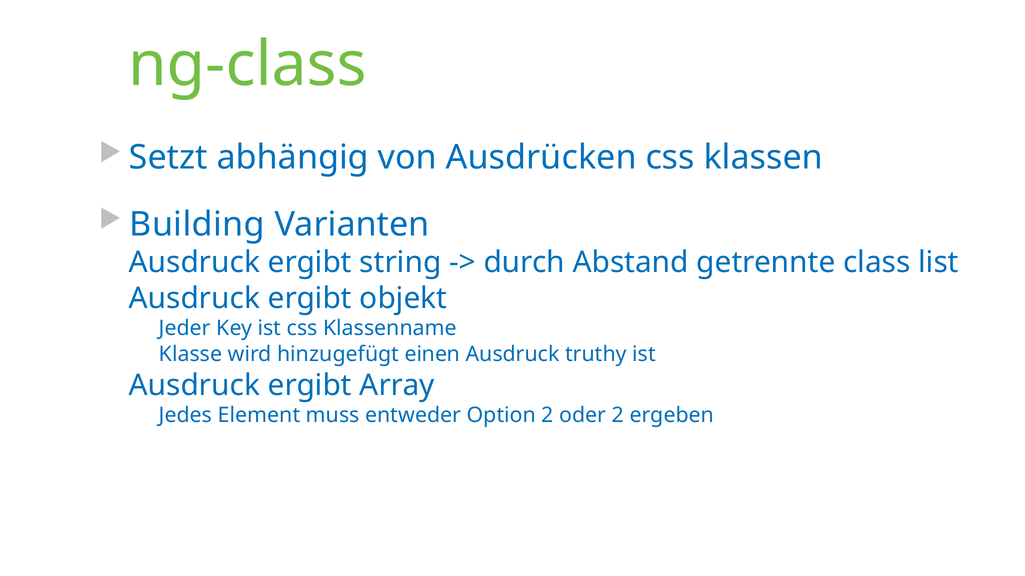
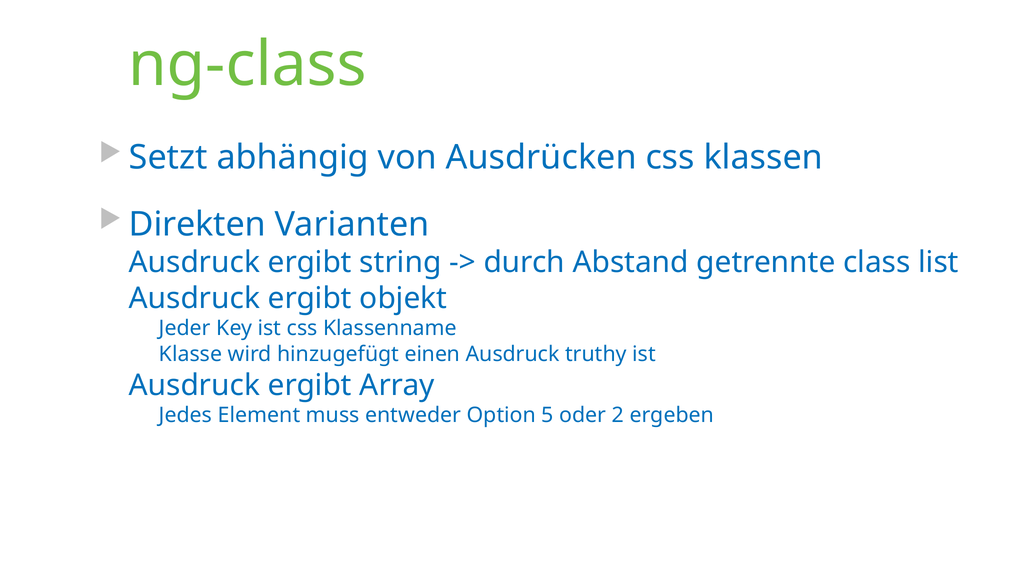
Building: Building -> Direkten (197, 224)
Option 2: 2 -> 5 (548, 416)
